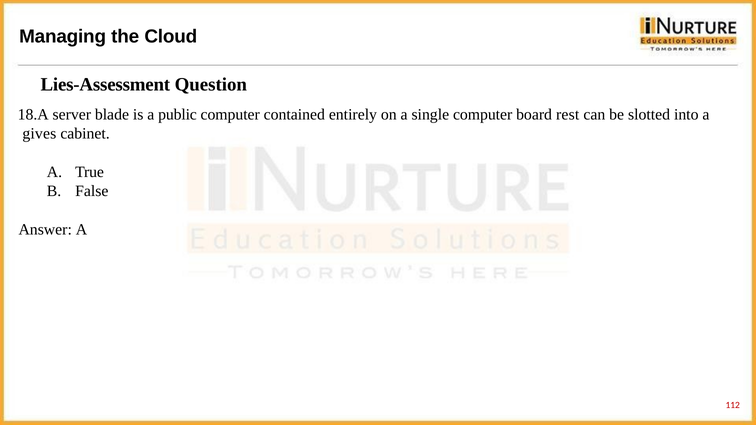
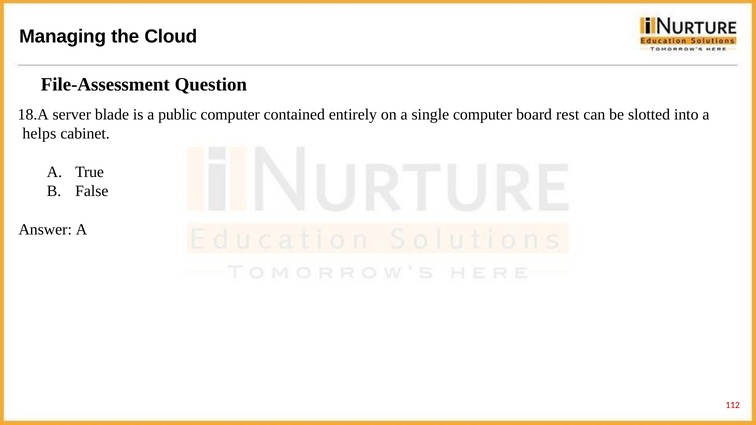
Lies-Assessment: Lies-Assessment -> File-Assessment (105, 84)
gives: gives -> helps (39, 133)
